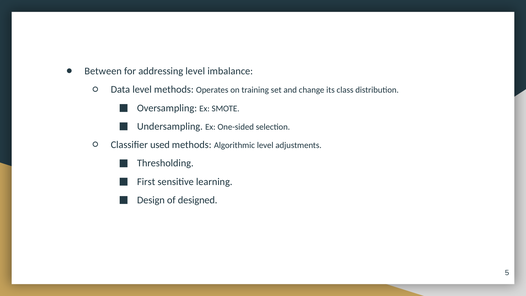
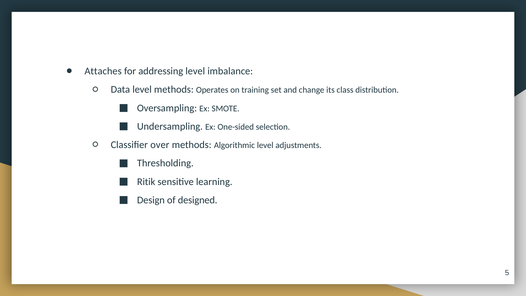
Between: Between -> Attaches (103, 71)
used: used -> over (160, 145)
First: First -> Ritik (146, 182)
